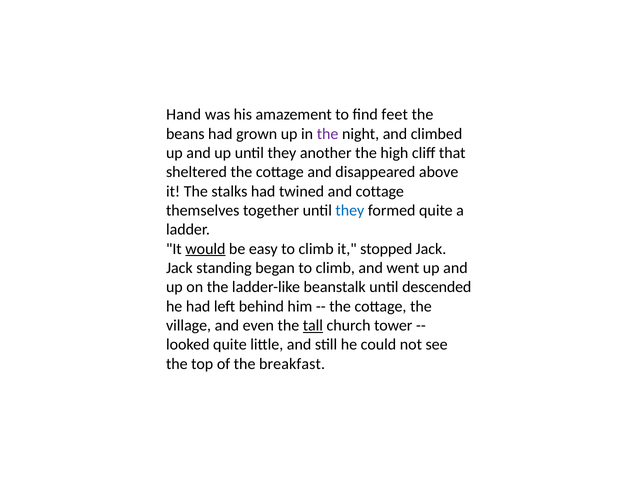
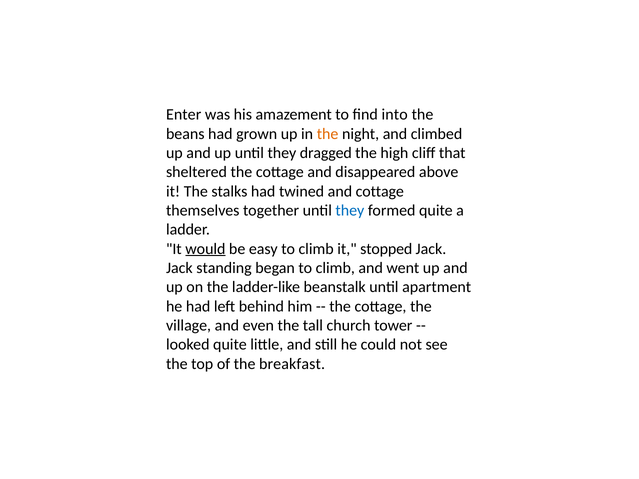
Hand: Hand -> Enter (184, 115)
feet: feet -> into (395, 115)
the colour: purple -> orange (328, 134)
another: another -> dragged (326, 153)
descended: descended -> apartment (437, 287)
tall underline: present -> none (313, 326)
